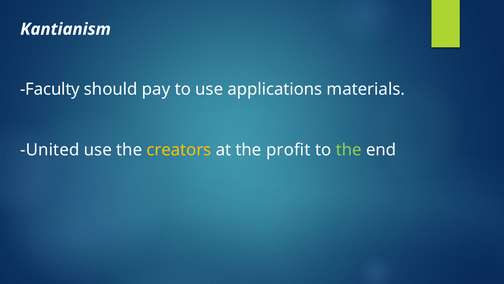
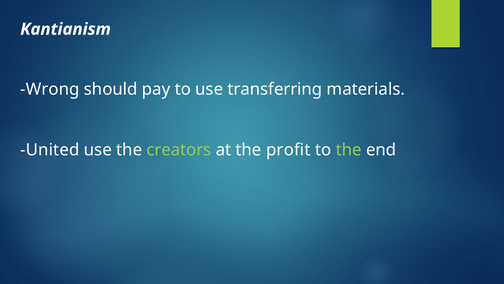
Faculty: Faculty -> Wrong (50, 89)
applications: applications -> transferring (275, 89)
creators colour: yellow -> light green (179, 150)
